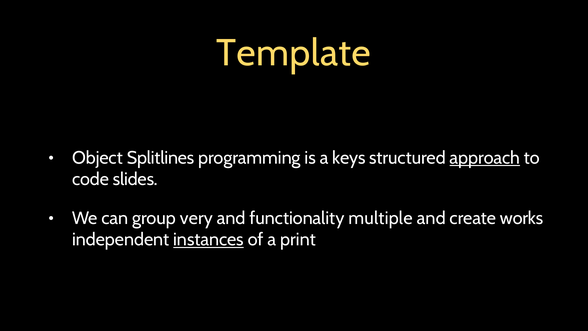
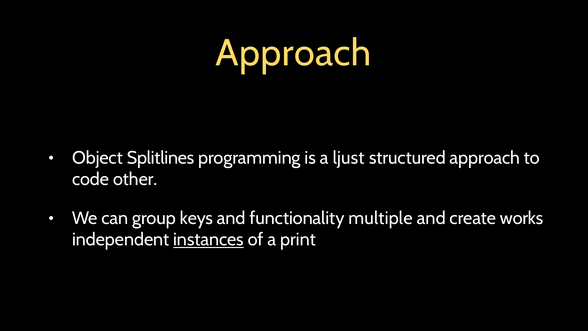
Template: Template -> Approach (293, 53)
keys: keys -> ljust (349, 158)
approach underline: present -> none (485, 158)
slides: slides -> other (135, 179)
very: very -> keys (196, 218)
